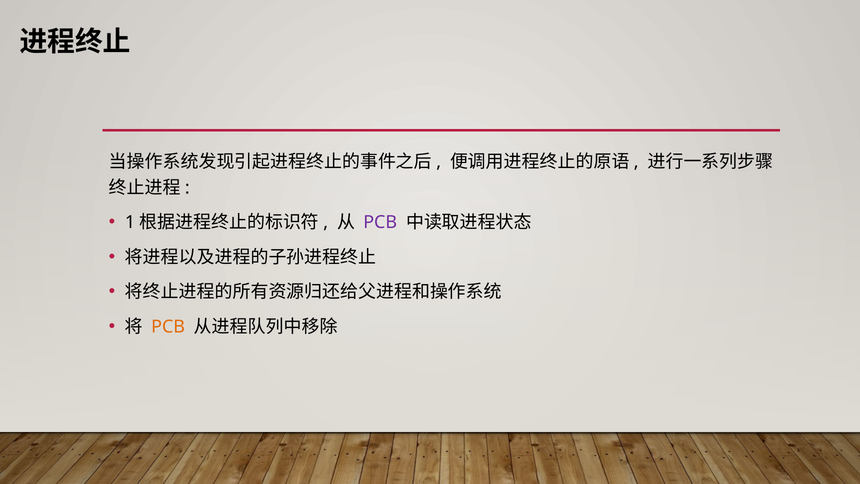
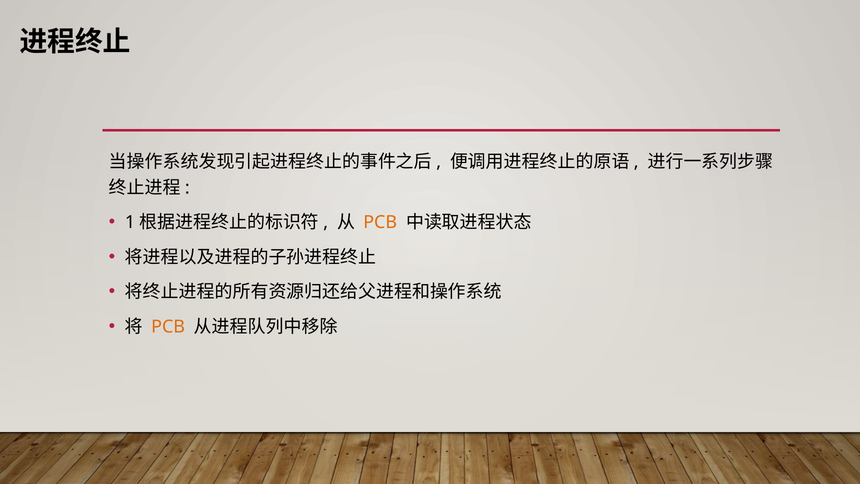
PCB colour: purple -> orange (380, 222)
